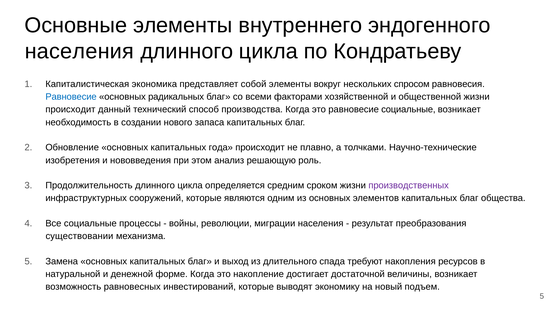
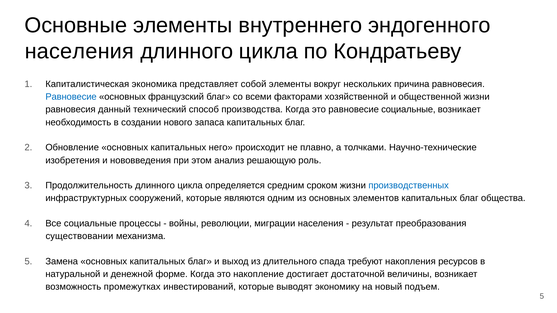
спросом: спросом -> причина (412, 84)
радикальных: радикальных -> французский (176, 97)
происходит: происходит -> равновесия (71, 110)
года: года -> него (221, 148)
производственных colour: purple -> blue (409, 186)
равновесных: равновесных -> промежутках (132, 287)
